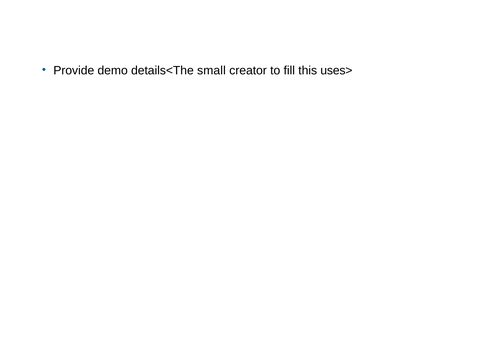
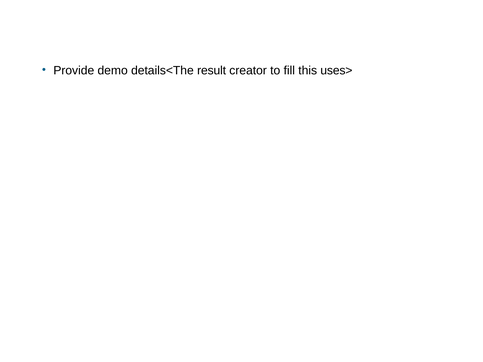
small: small -> result (212, 70)
